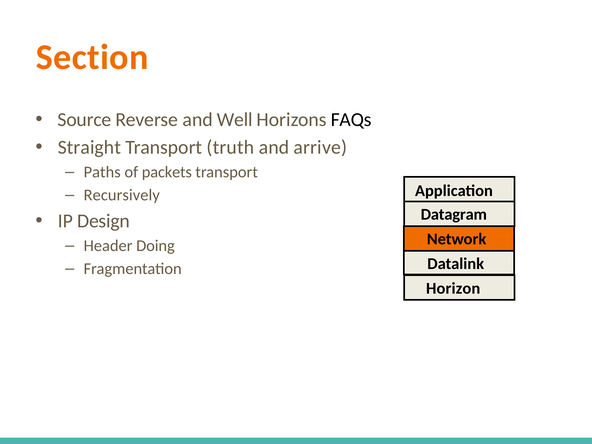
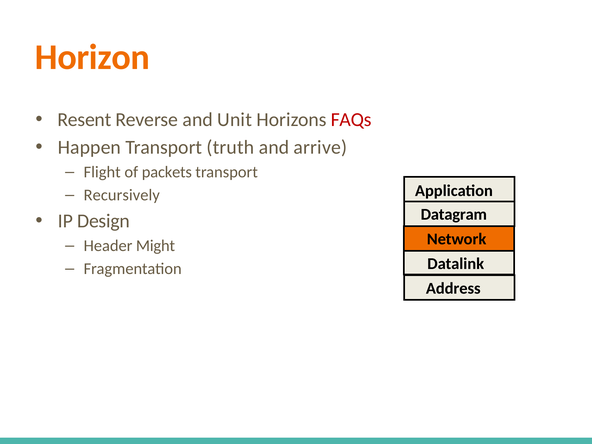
Section: Section -> Horizon (92, 57)
Source: Source -> Resent (84, 120)
Well: Well -> Unit (235, 120)
FAQs colour: black -> red (351, 120)
Straight: Straight -> Happen (89, 147)
Paths: Paths -> Flight (102, 172)
Doing: Doing -> Might (155, 246)
Horizon: Horizon -> Address (453, 288)
